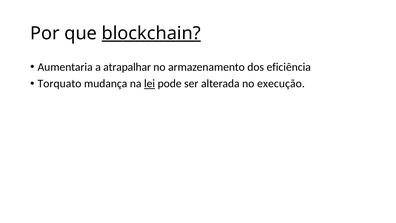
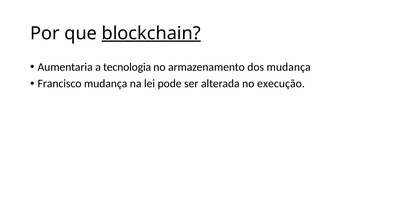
atrapalhar: atrapalhar -> tecnologia (127, 67)
dos eficiência: eficiência -> mudança (289, 67)
Torquato: Torquato -> Francisco (60, 84)
lei underline: present -> none (150, 84)
